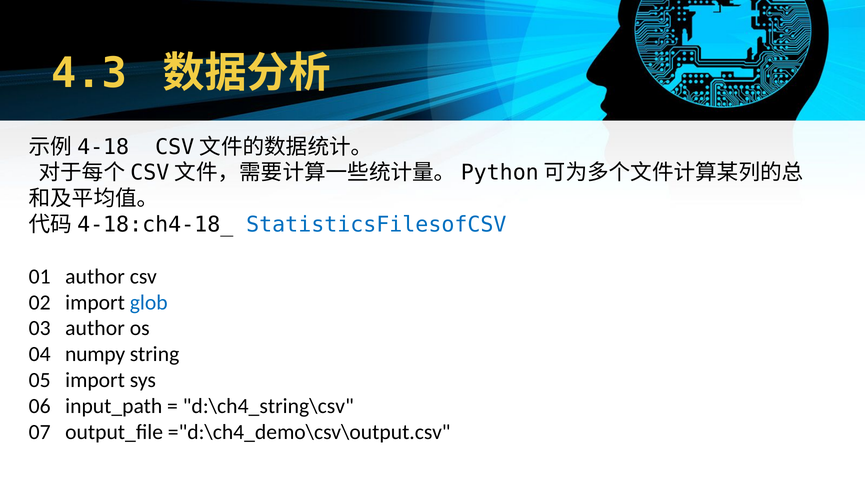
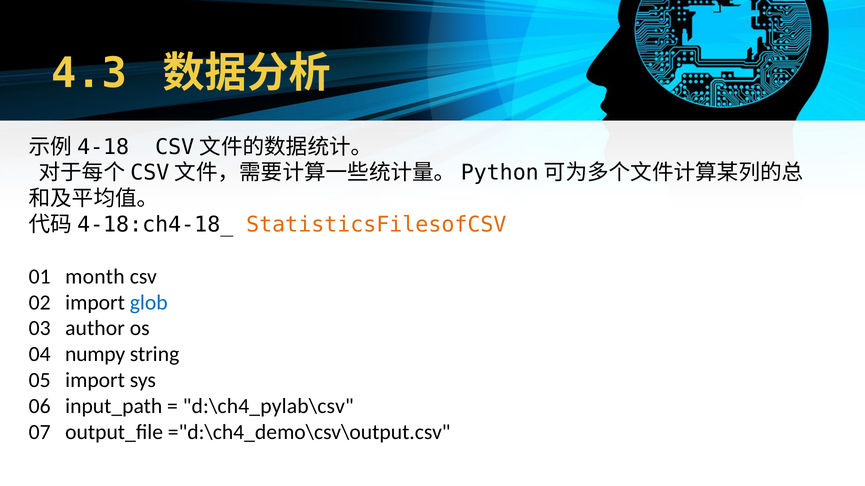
StatisticsFilesofCSV colour: blue -> orange (376, 225)
01 author: author -> month (95, 277)
d:\ch4_string\csv: d:\ch4_string\csv -> d:\ch4_pylab\csv (268, 407)
